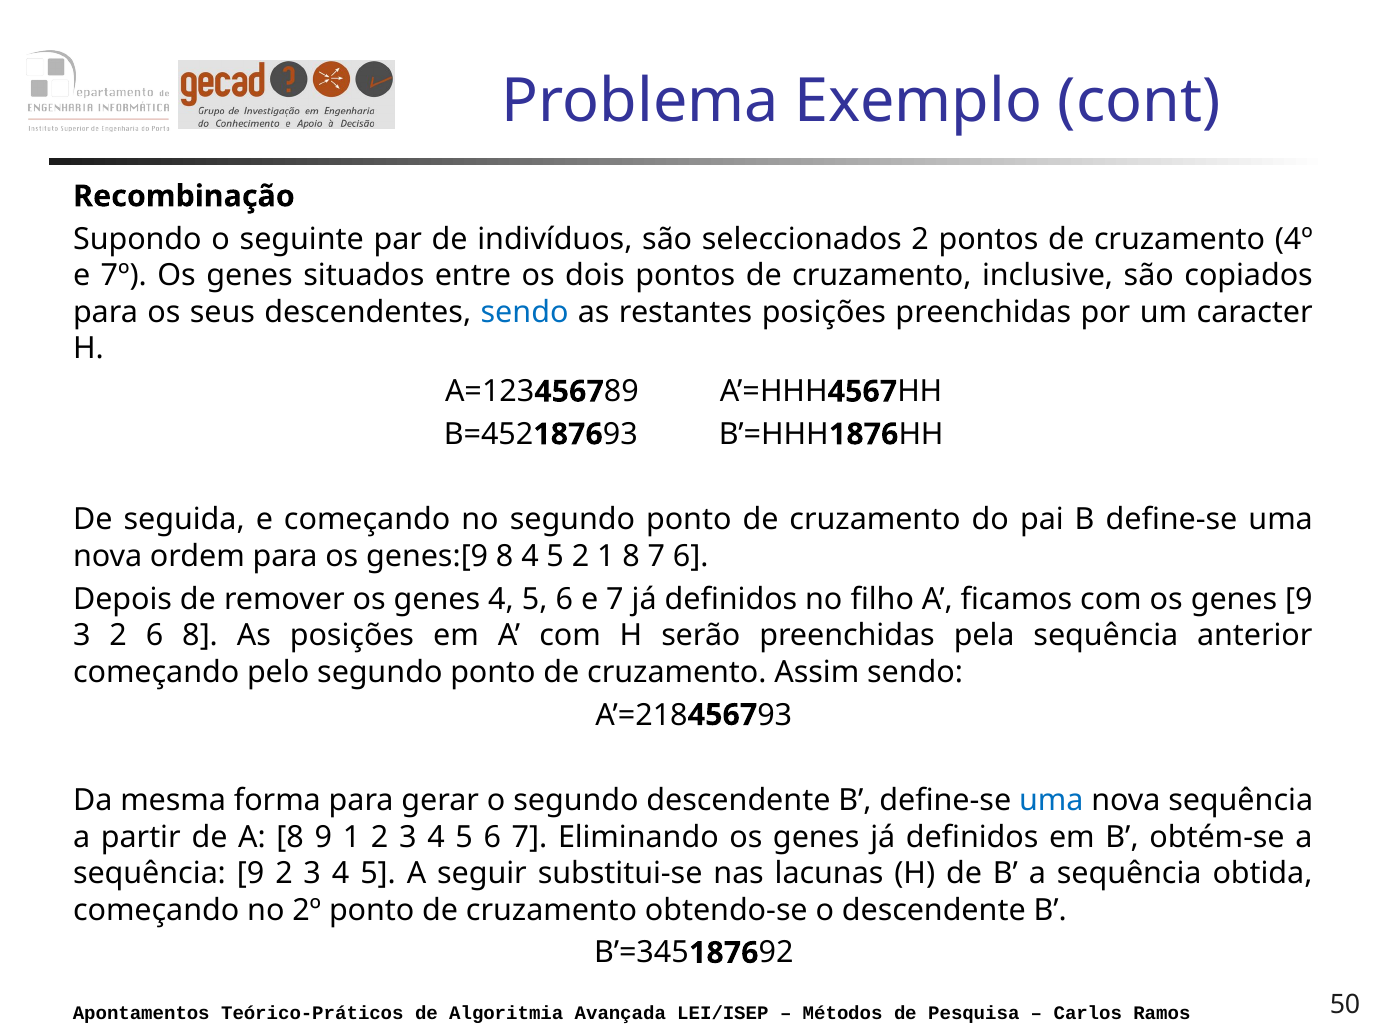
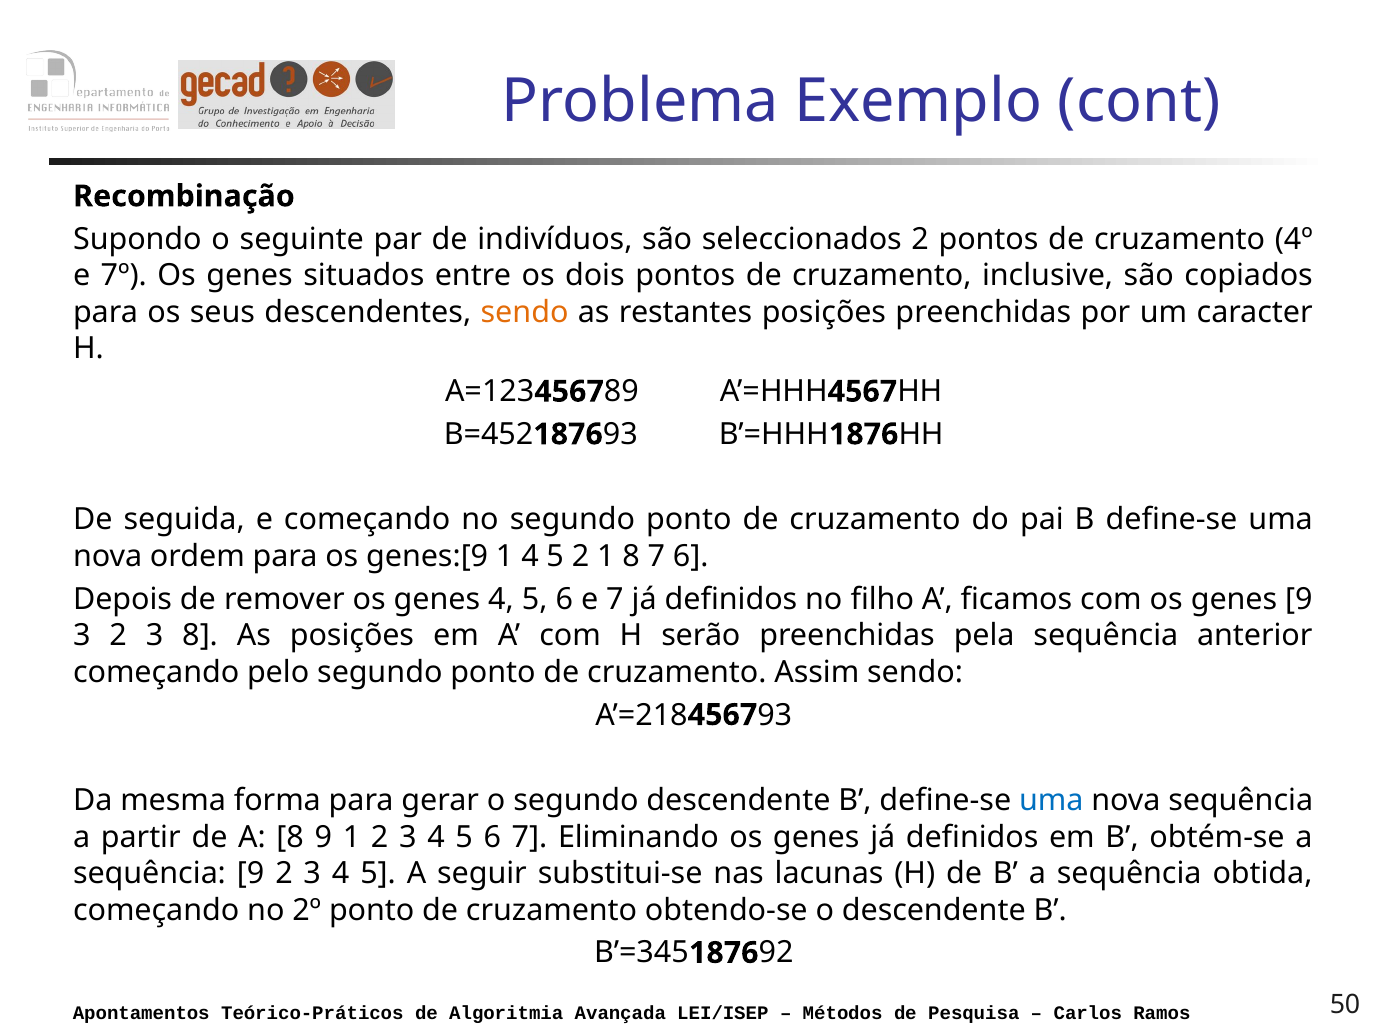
sendo colour: blue -> orange (525, 312)
genes:[9 8: 8 -> 1 (505, 557)
3 2 6: 6 -> 3 (155, 636)
